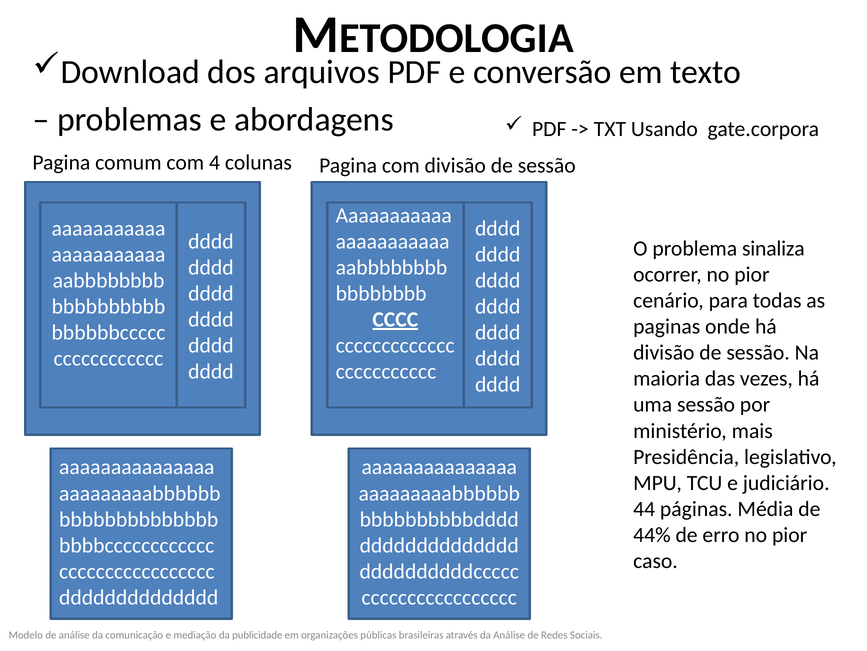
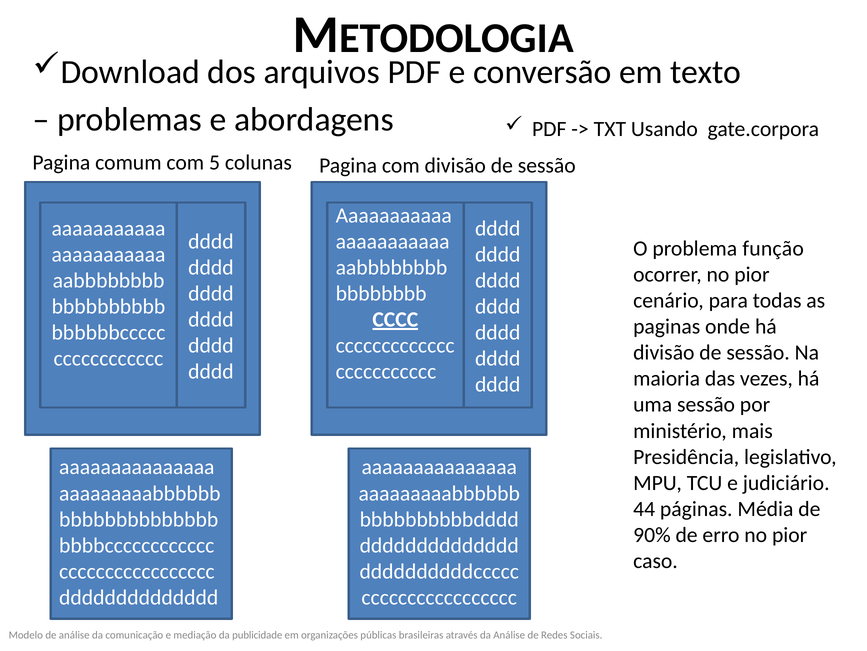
4: 4 -> 5 (215, 163)
sinaliza: sinaliza -> função (773, 248)
44%: 44% -> 90% (652, 534)
